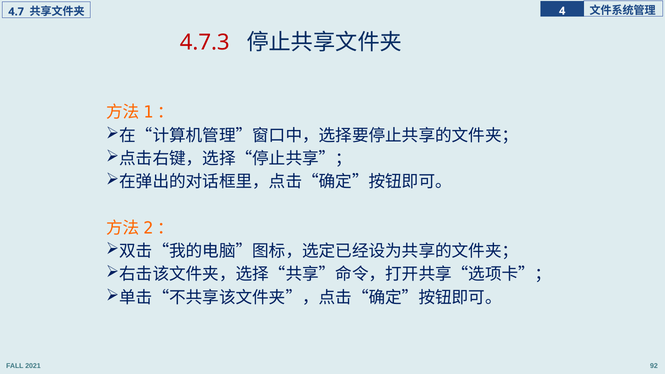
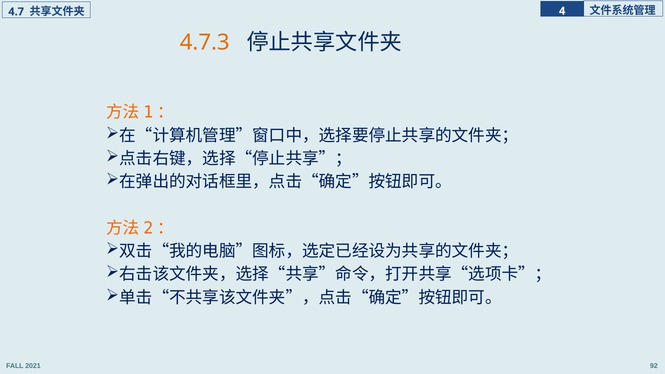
4.7.3 colour: red -> orange (205, 42)
